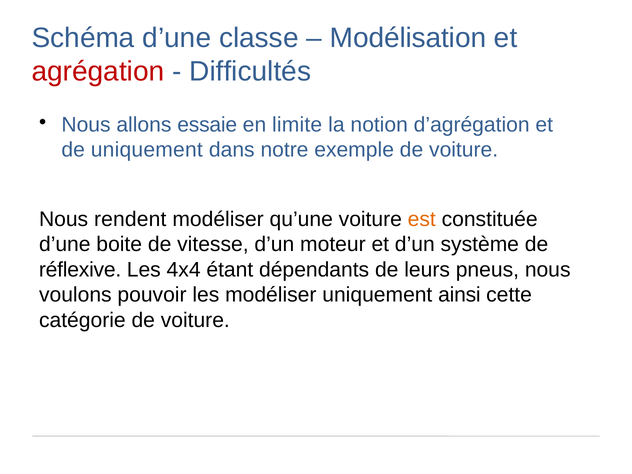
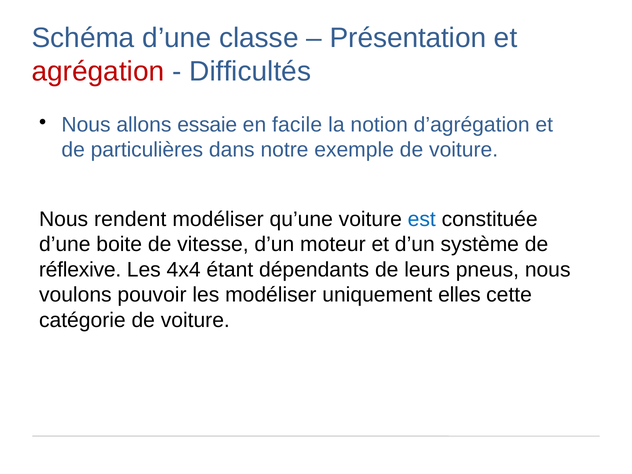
Modélisation: Modélisation -> Présentation (408, 38)
limite: limite -> facile (297, 125)
de uniquement: uniquement -> particulières (147, 150)
est colour: orange -> blue (422, 219)
ainsi: ainsi -> elles (459, 295)
